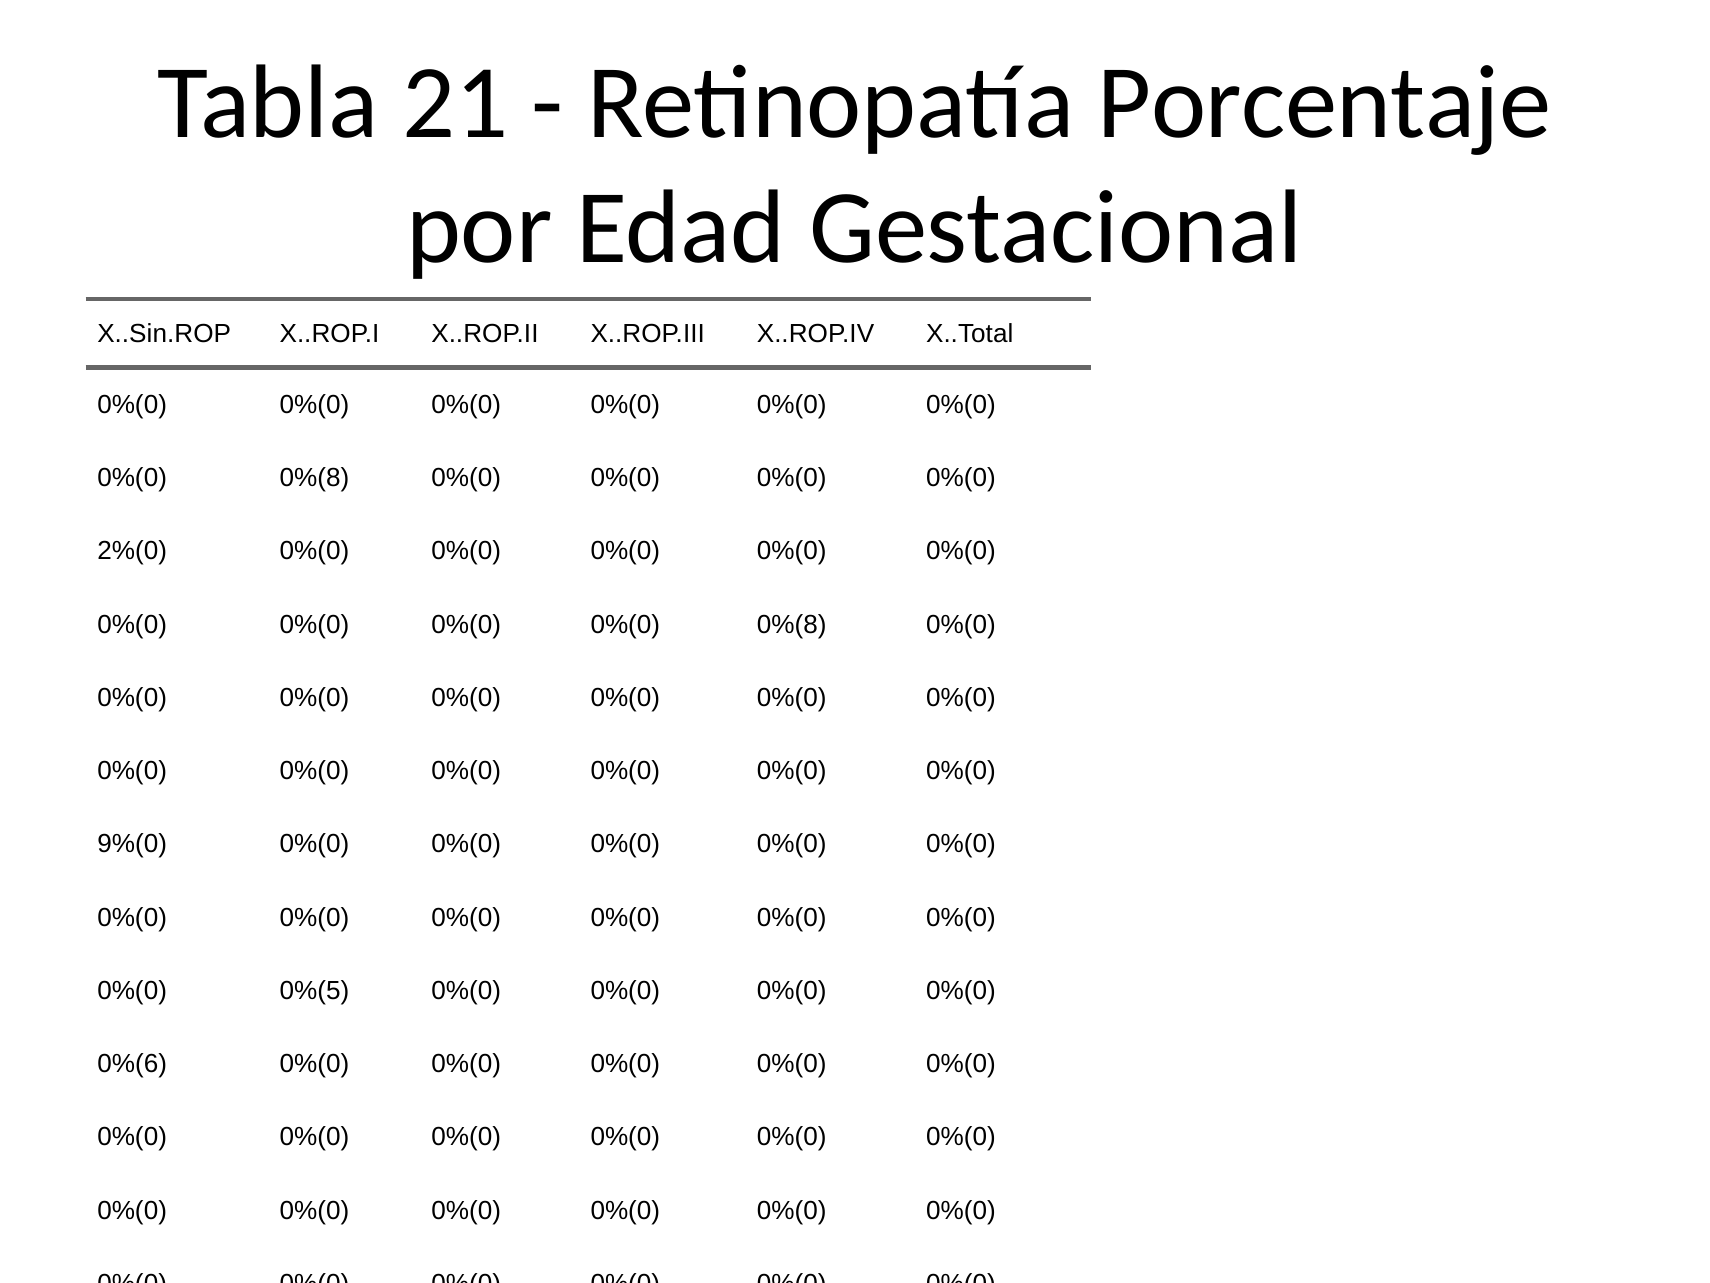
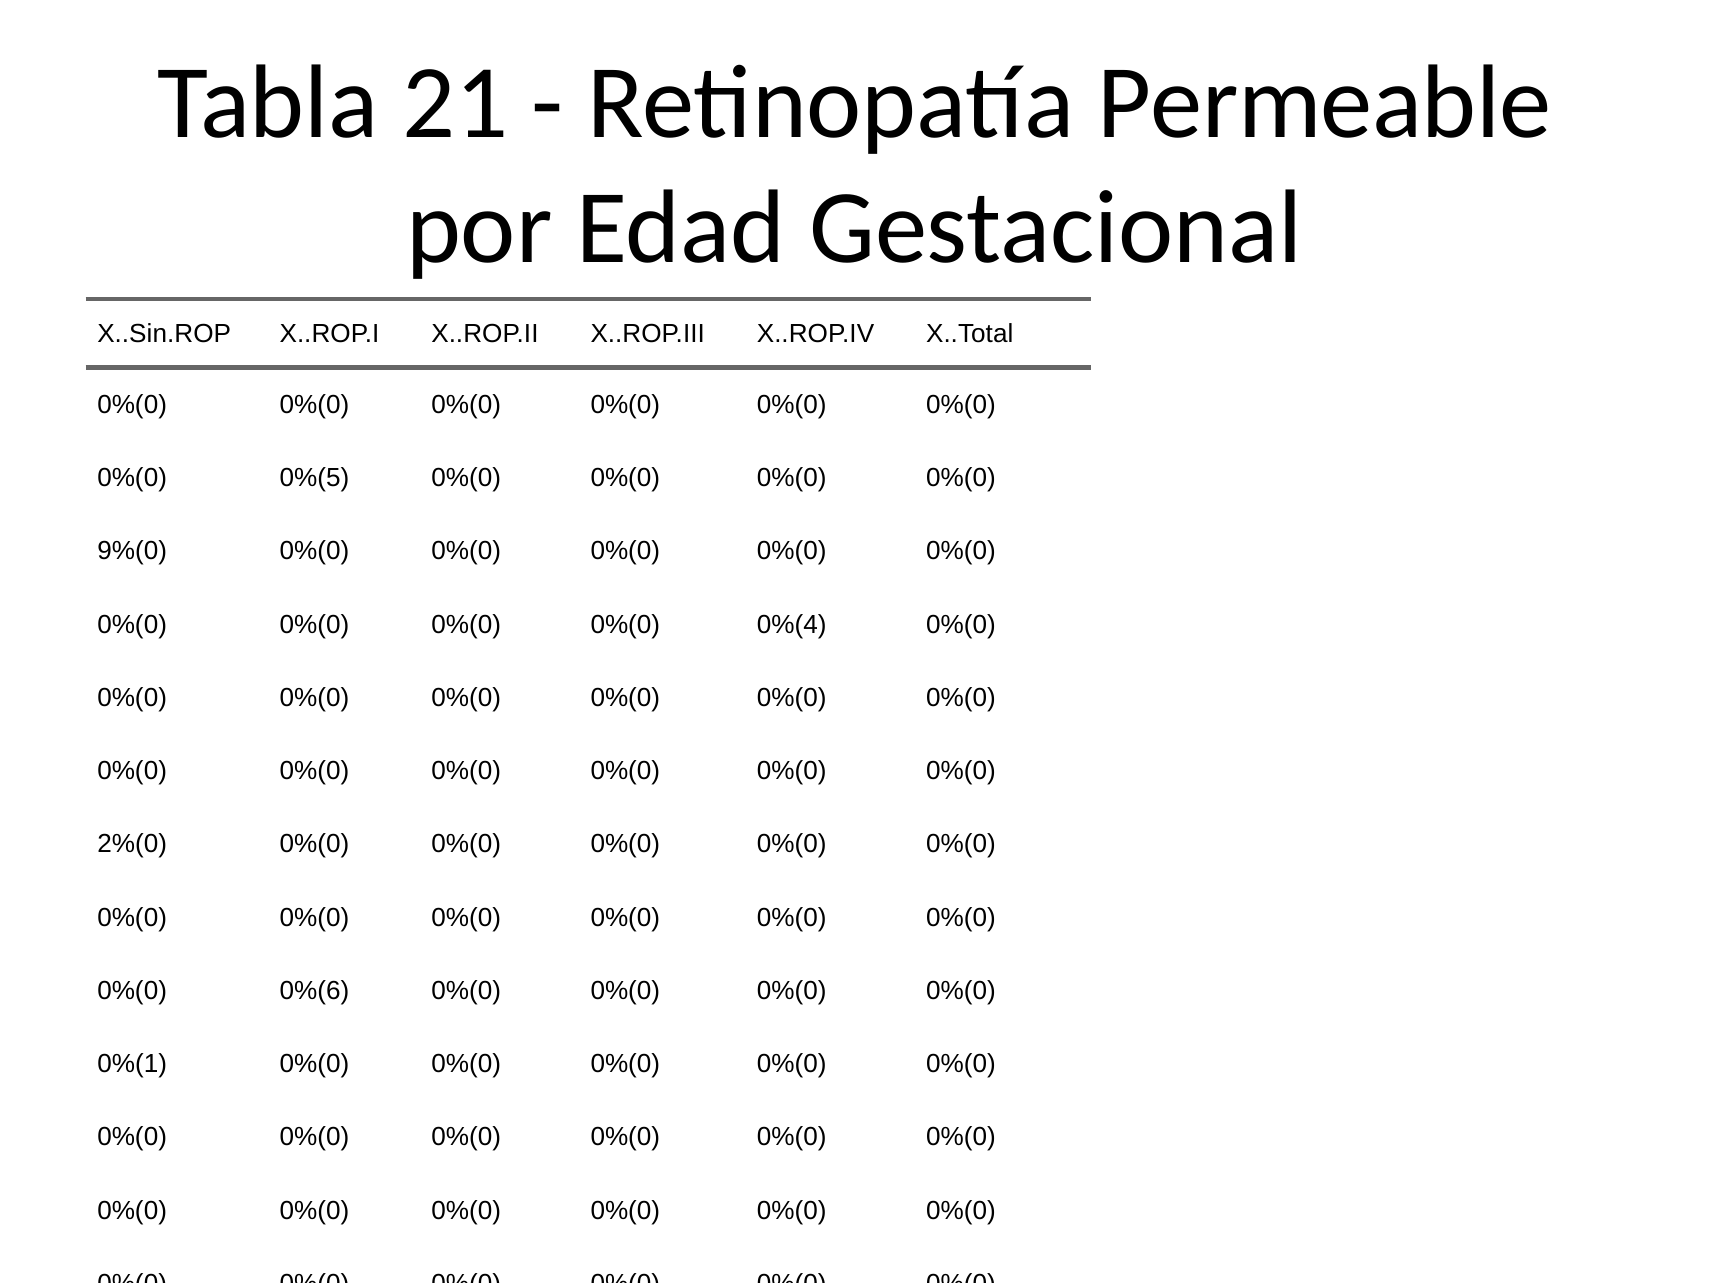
Porcentaje: Porcentaje -> Permeable (1324, 103)
0%(8: 0%(8 -> 0%(5 (314, 478)
2%(0: 2%(0 -> 9%(0 (132, 551)
0%(8: 0%(8 -> 0%(4 (792, 624)
9%(0: 9%(0 -> 2%(0 (132, 844)
0%(5: 0%(5 -> 0%(6 (314, 990)
0%(6: 0%(6 -> 0%(1 (132, 1064)
